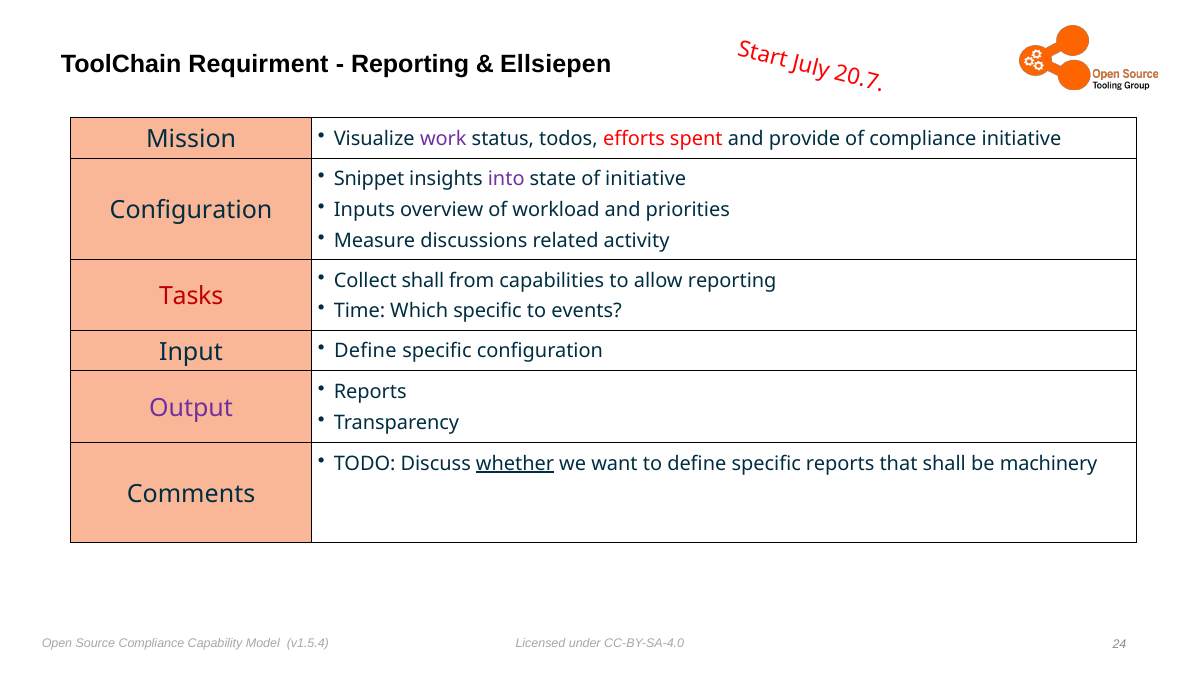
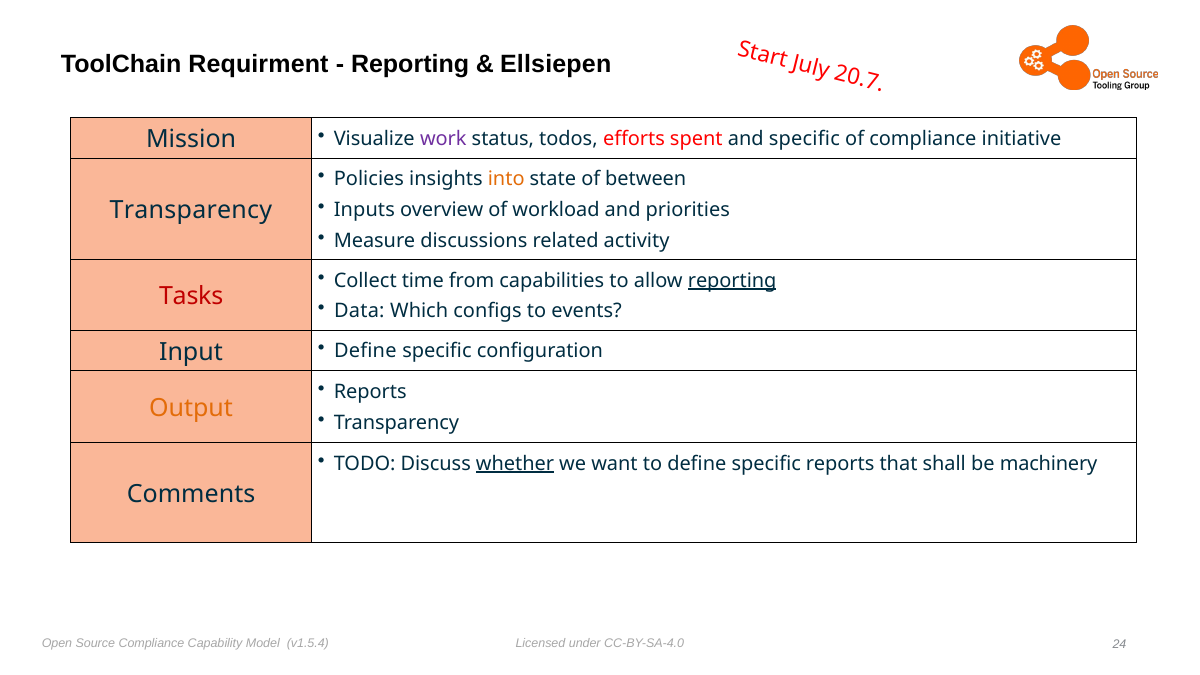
and provide: provide -> specific (804, 138)
Snippet: Snippet -> Policies (369, 179)
into colour: purple -> orange (506, 179)
of initiative: initiative -> between (646, 179)
Configuration: Configuration -> Transparency (191, 210)
Collect shall: shall -> time (423, 280)
reporting underline: none -> present (732, 280)
Time: Time -> Data (359, 311)
Which specific: specific -> configs (487, 311)
Output colour: purple -> orange (191, 408)
